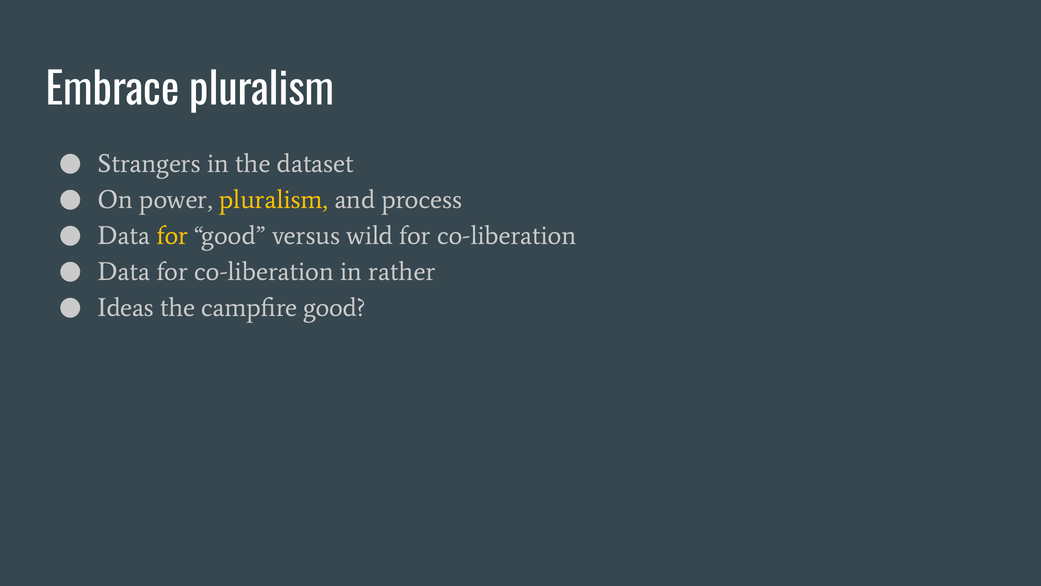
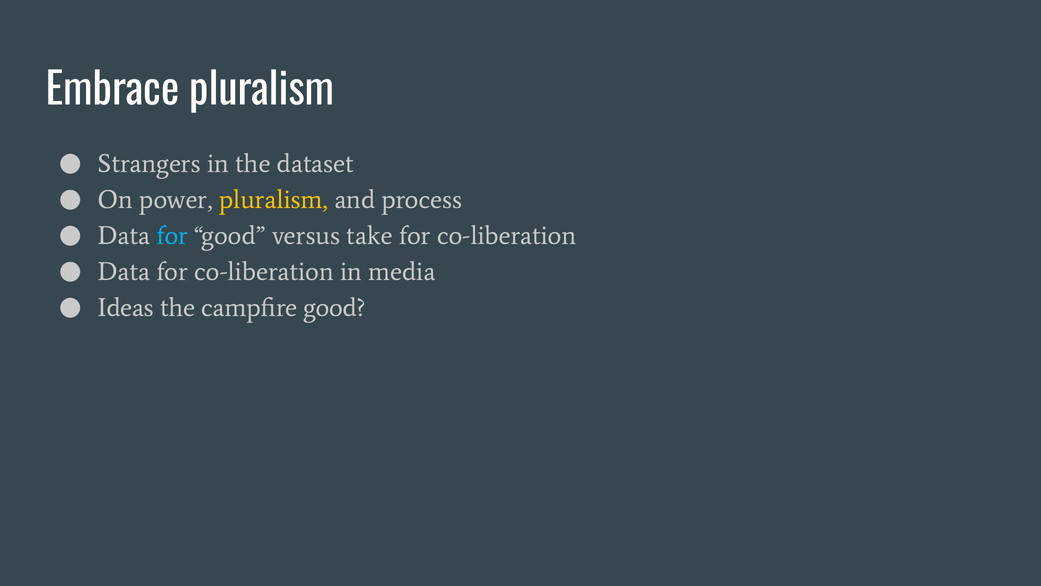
for colour: yellow -> light blue (172, 236)
wild: wild -> take (370, 236)
rather: rather -> media (402, 271)
